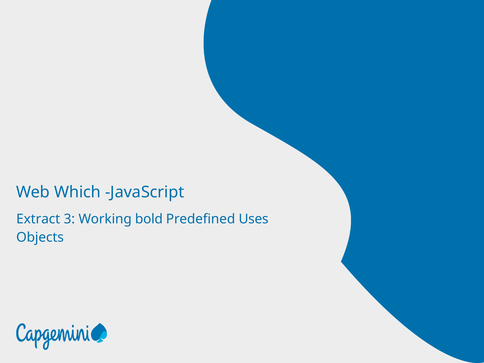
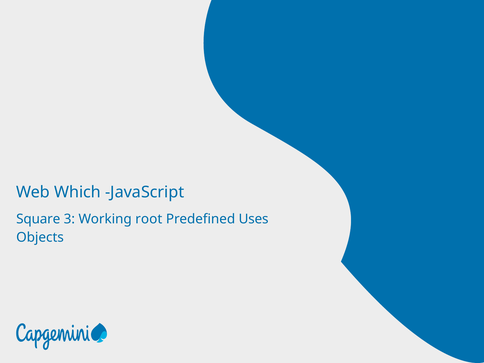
Extract: Extract -> Square (38, 219)
bold: bold -> root (149, 219)
